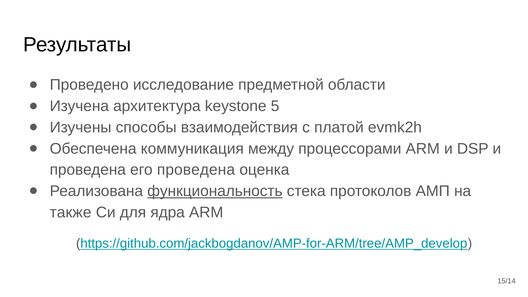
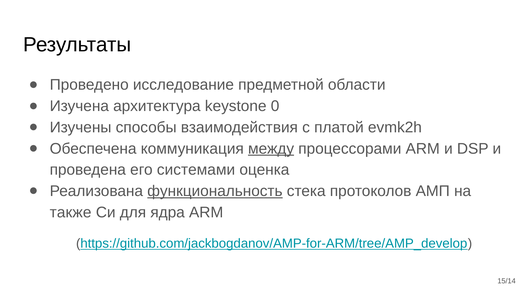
5: 5 -> 0 (275, 106)
между underline: none -> present (271, 149)
его проведена: проведена -> системами (196, 170)
